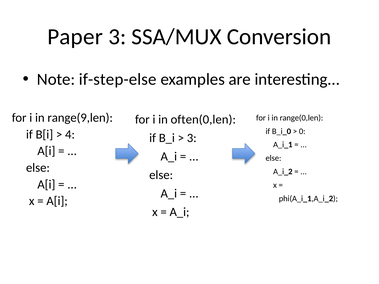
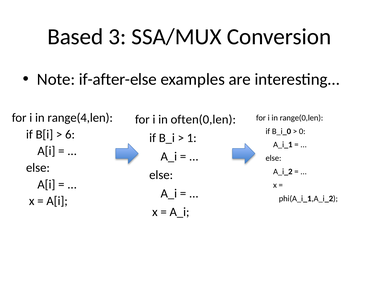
Paper: Paper -> Based (75, 37)
if-step-else: if-step-else -> if-after-else (118, 80)
range(9,len: range(9,len -> range(4,len (80, 118)
4: 4 -> 6 (70, 135)
3: 3 -> 1 (192, 138)
